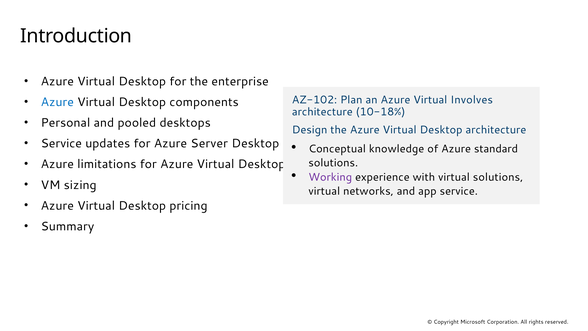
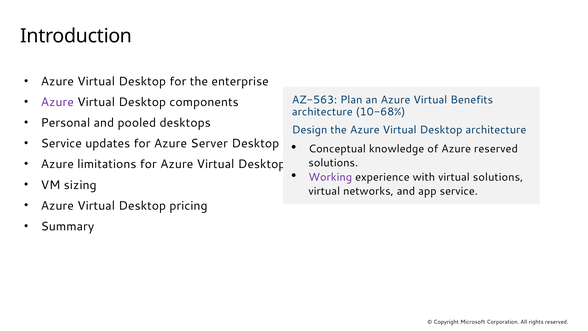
AZ-102: AZ-102 -> AZ-563 (315, 100)
Involves: Involves -> Benefits (472, 100)
Azure colour: blue -> purple (57, 102)
10-18%: 10-18% -> 10-68% (381, 112)
Azure standard: standard -> reserved (496, 149)
